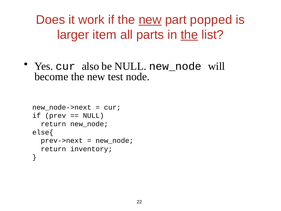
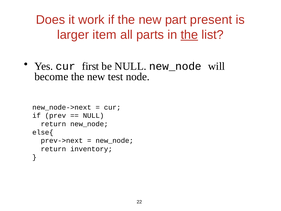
new underline: present -> none (150, 20)
popped: popped -> present (211, 20)
also: also -> first (90, 66)
